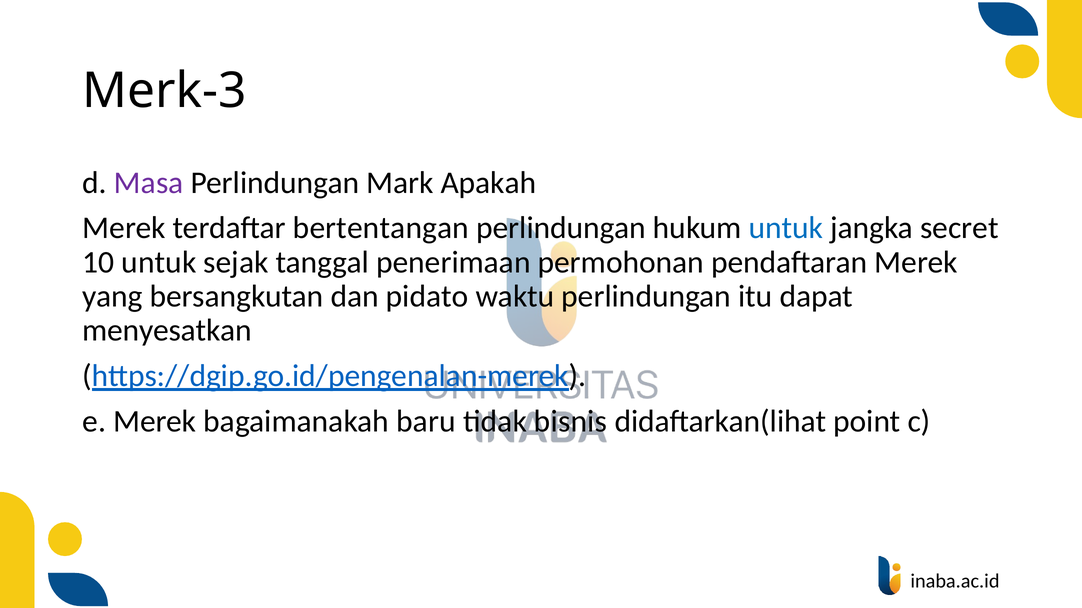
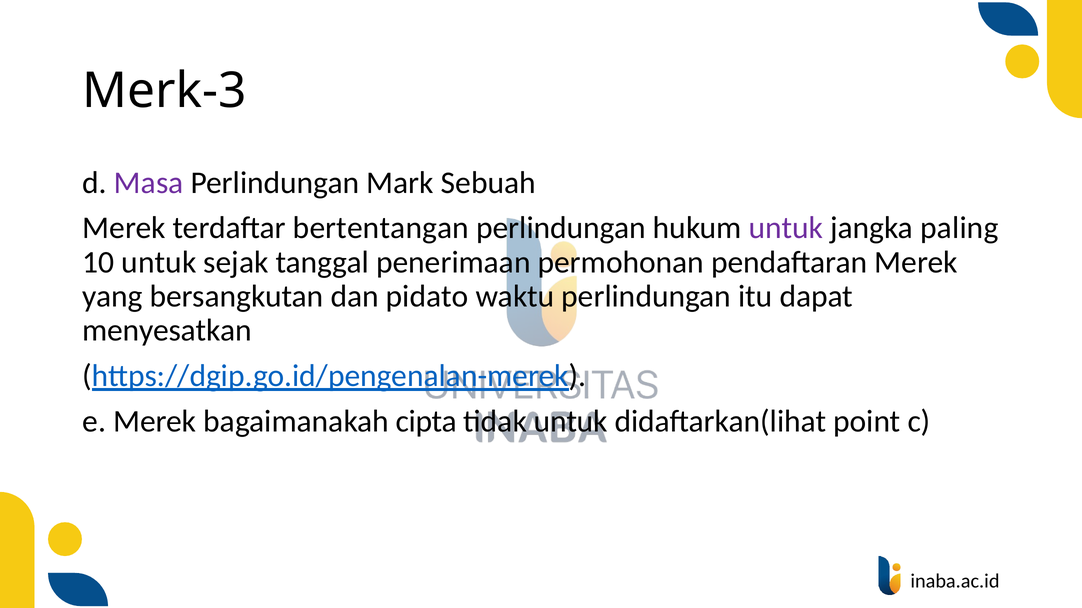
Apakah: Apakah -> Sebuah (488, 183)
untuk colour: blue -> purple (786, 228)
secret: secret -> paling (959, 228)
baru: baru -> cipta (426, 422)
tidak bisnis: bisnis -> untuk (571, 422)
